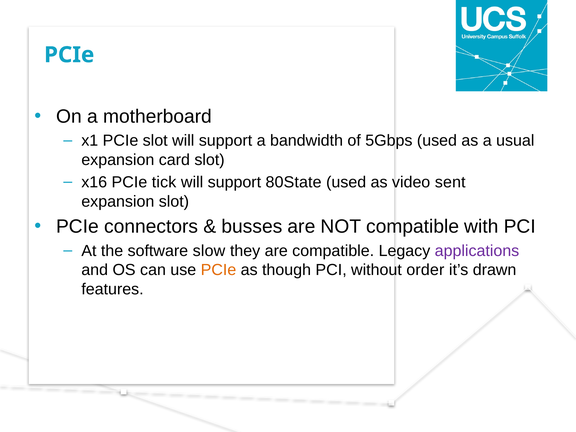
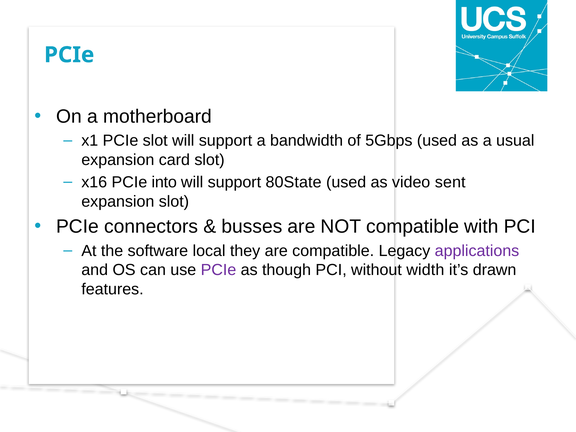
tick: tick -> into (164, 182)
slow: slow -> local (209, 251)
PCIe colour: orange -> purple (218, 270)
order: order -> width (425, 270)
